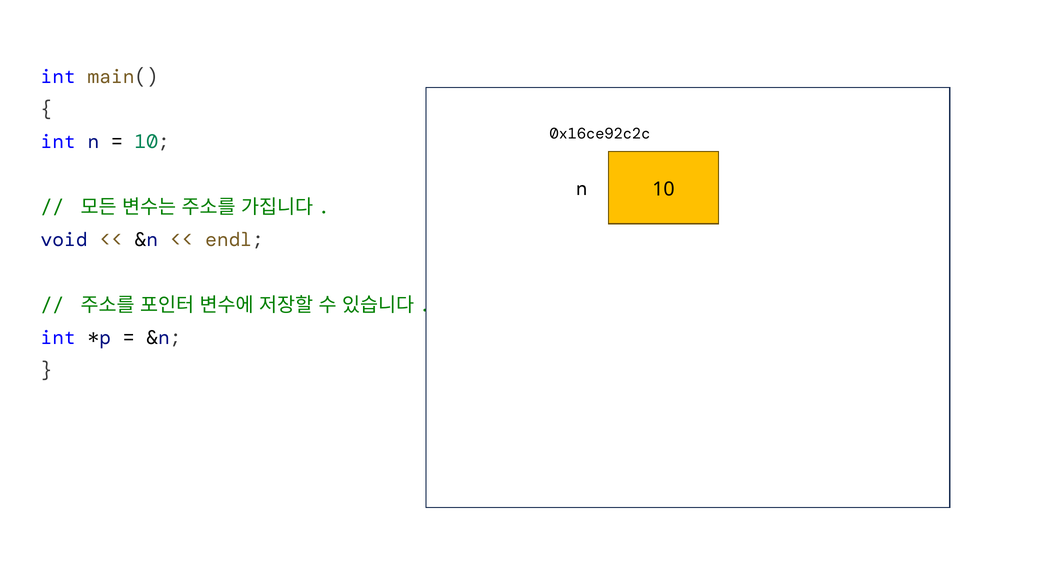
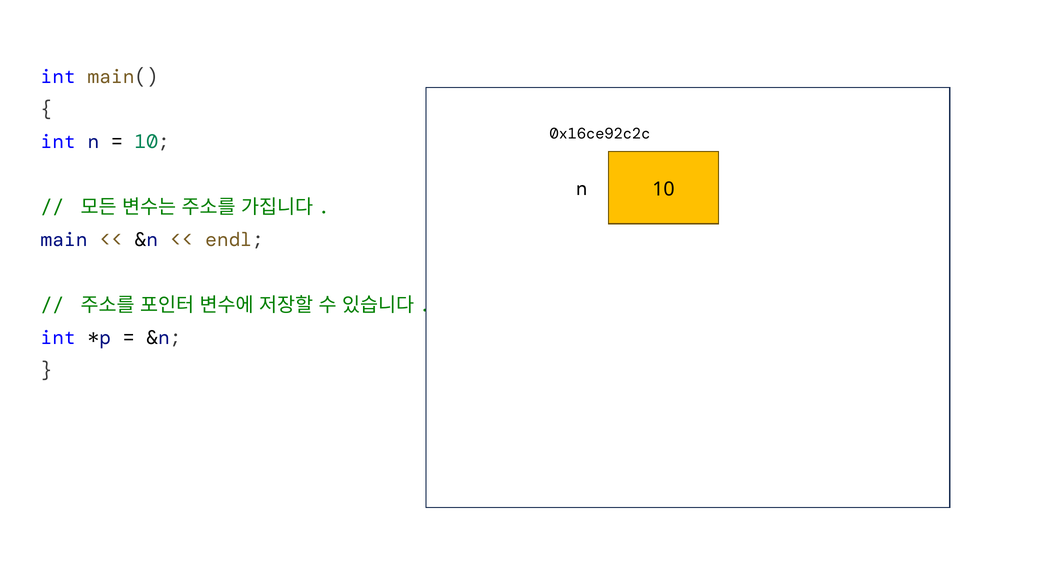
void: void -> main (64, 240)
